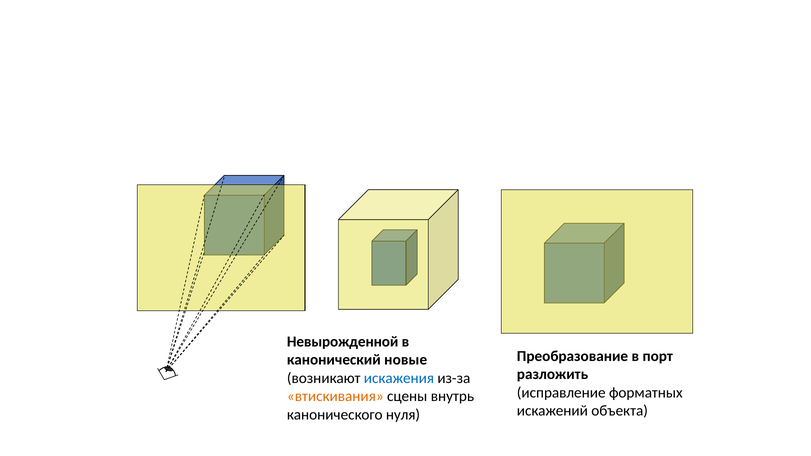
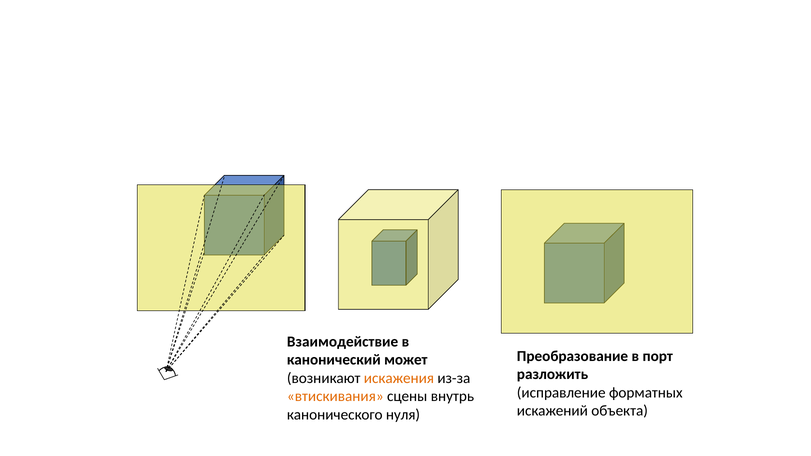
Невырожденной: Невырожденной -> Взаимодействие (343, 342)
новые: новые -> может (406, 360)
искажения colour: blue -> orange (399, 378)
